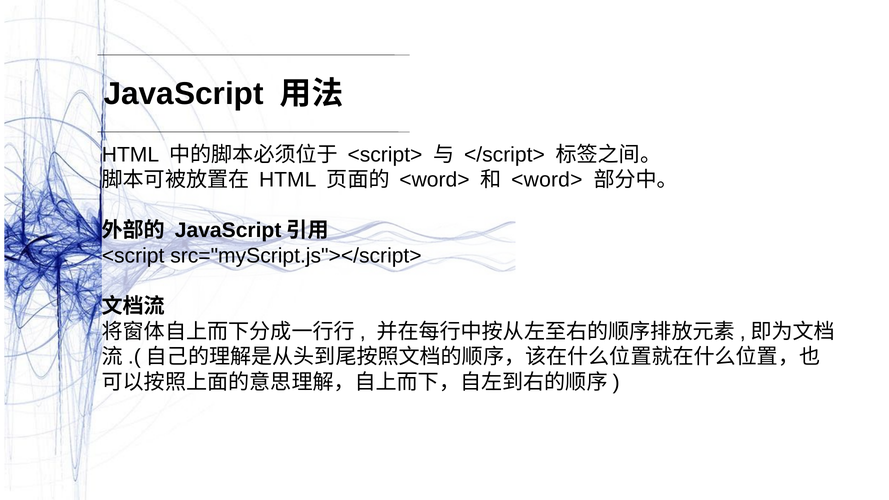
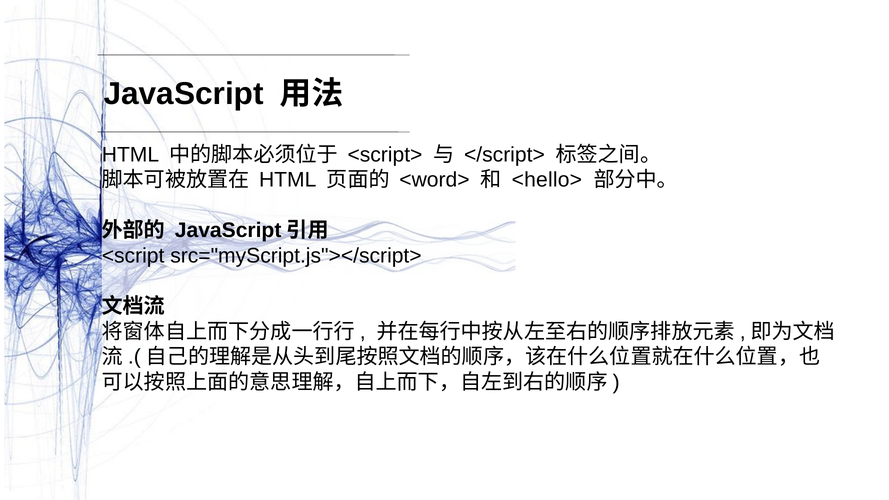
<word>: <word> -> <hello> (547, 180)
